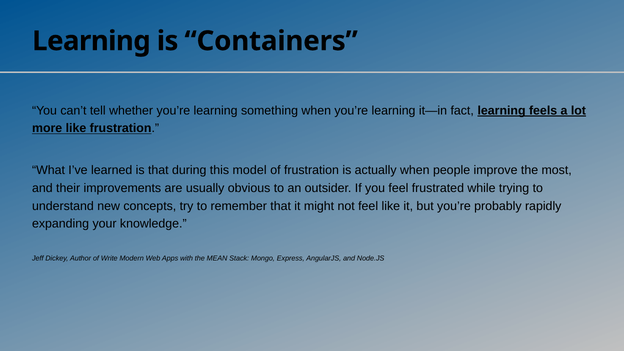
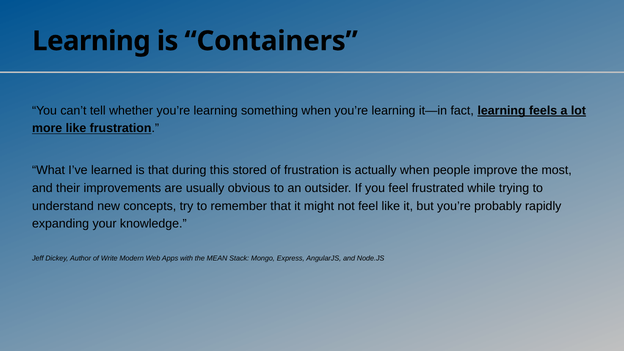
model: model -> stored (250, 170)
